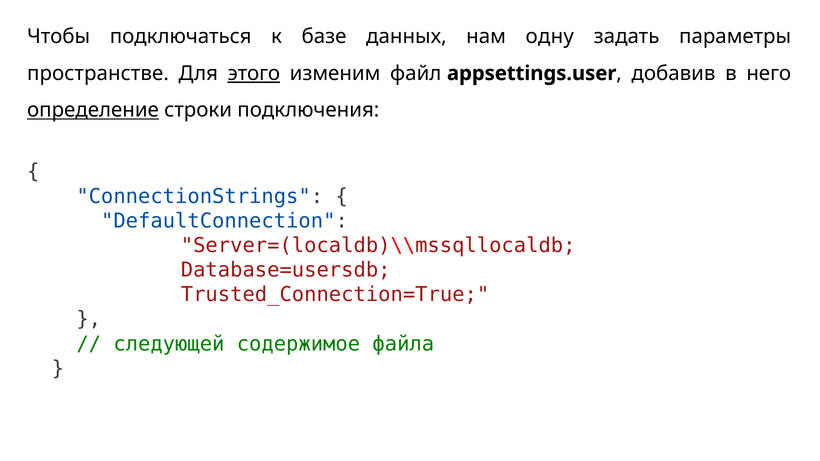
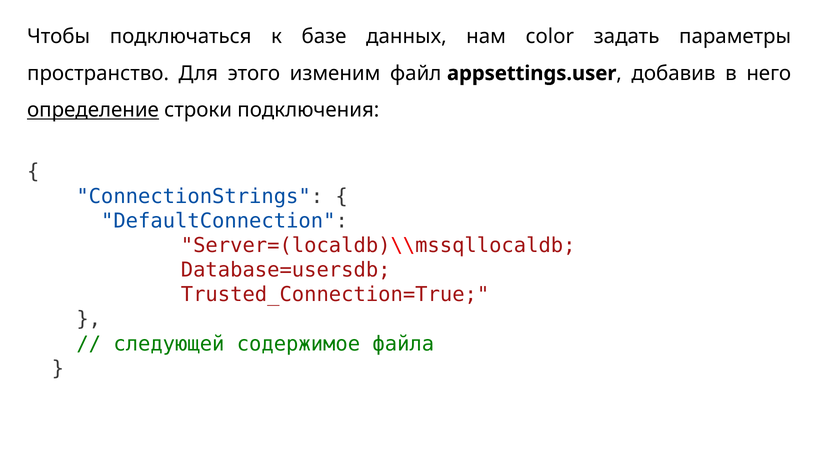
одну: одну -> color (550, 36)
пространстве: пространстве -> пространство (98, 73)
этого underline: present -> none (254, 73)
